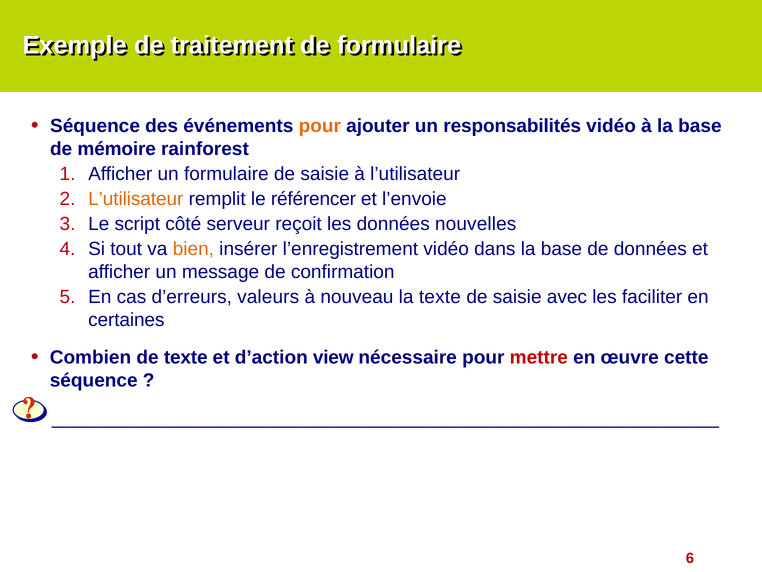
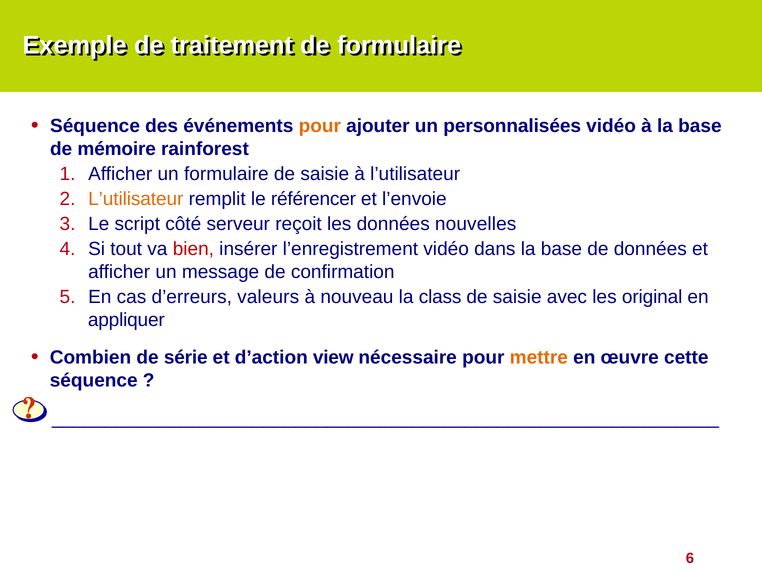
responsabilités: responsabilités -> personnalisées (512, 126)
bien colour: orange -> red (193, 249)
la texte: texte -> class (440, 297)
faciliter: faciliter -> original (652, 297)
certaines: certaines -> appliquer (126, 320)
de texte: texte -> série (186, 357)
mettre colour: red -> orange (539, 357)
